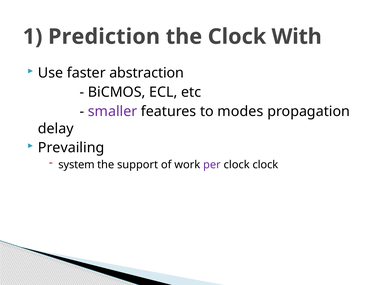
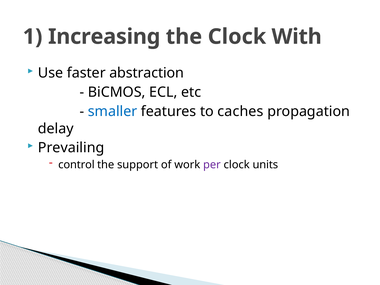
Prediction: Prediction -> Increasing (104, 37)
smaller colour: purple -> blue (113, 111)
modes: modes -> caches (240, 111)
system: system -> control (76, 165)
clock clock: clock -> units (265, 165)
